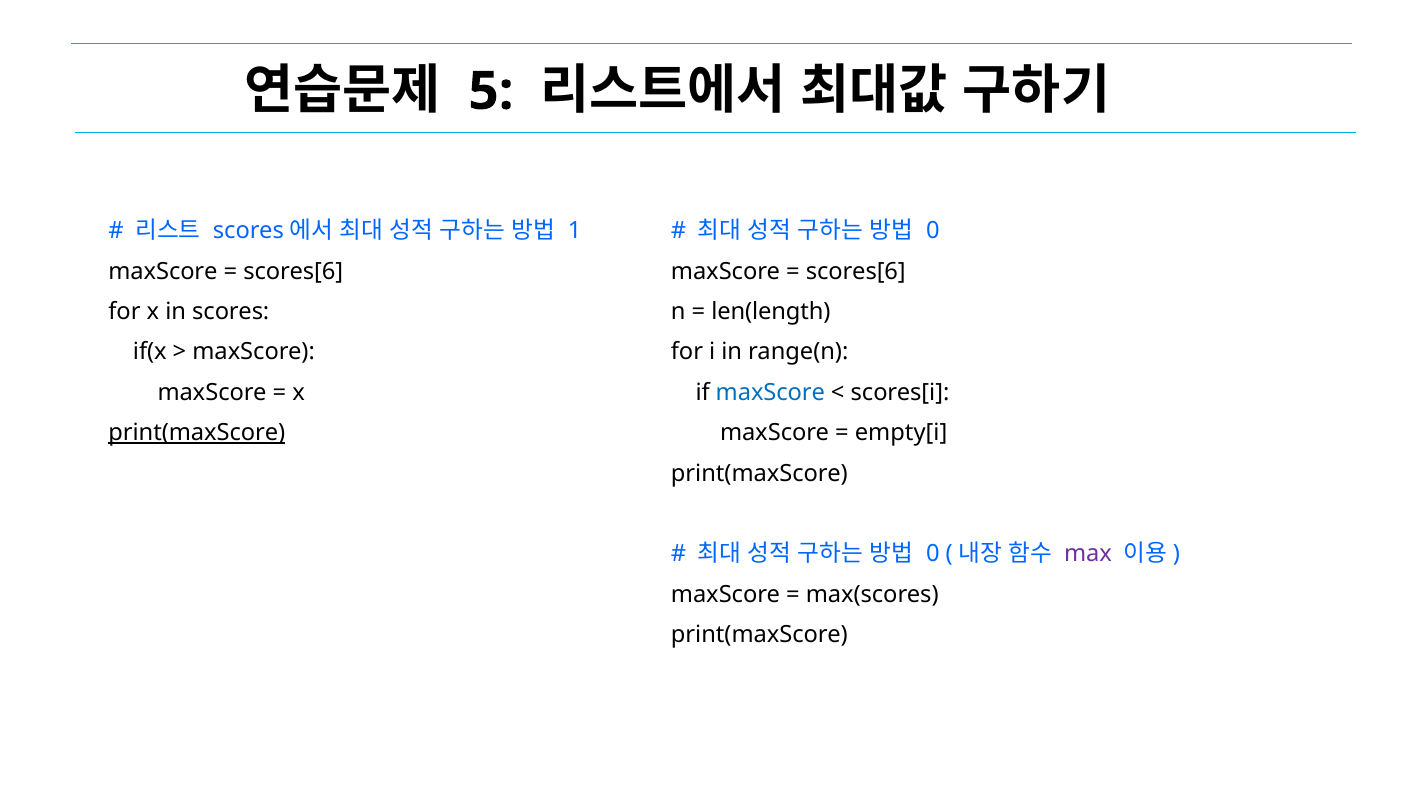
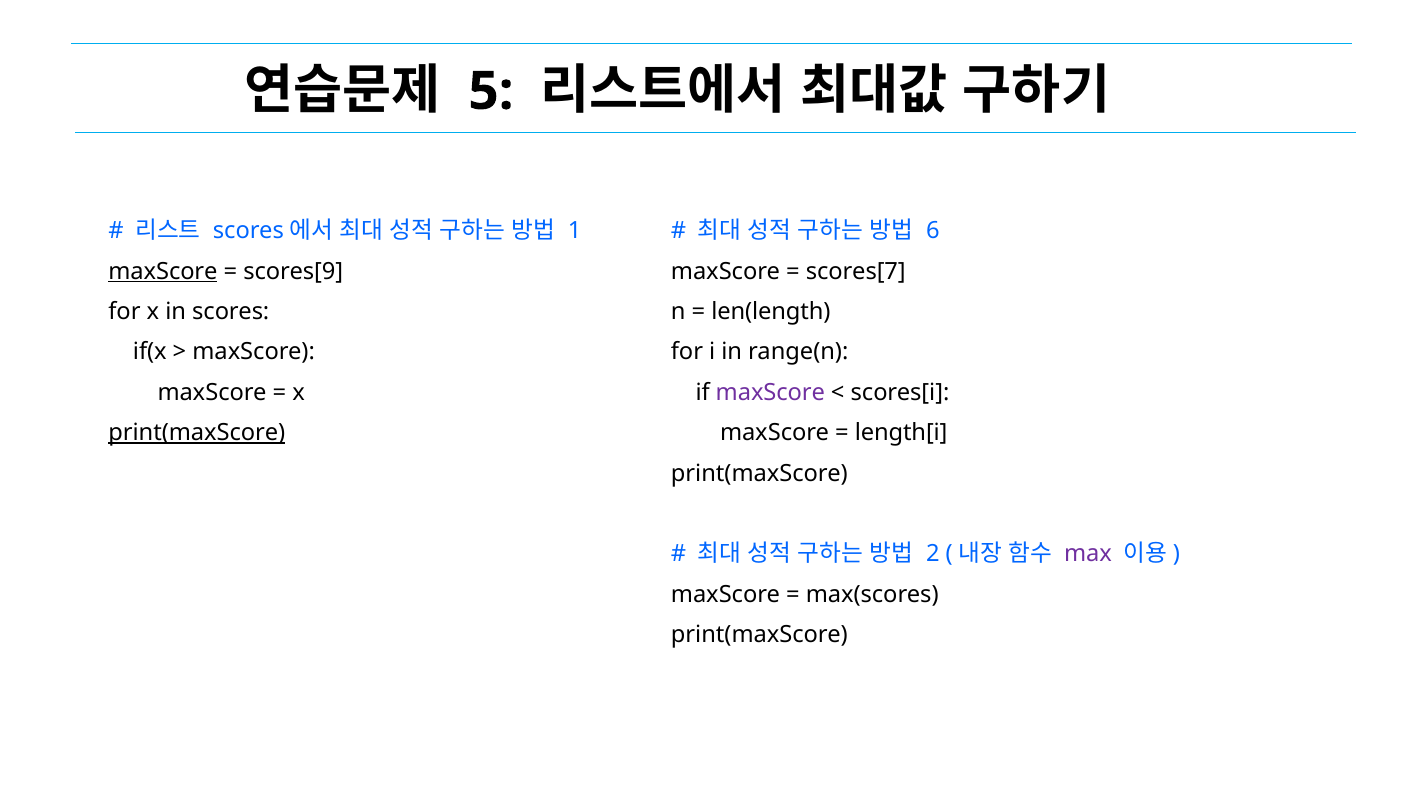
0: 0 -> 6 (933, 231)
maxScore underline: none -> present (163, 271)
scores[6: scores[6 -> scores[9 (293, 271)
scores[6: scores[6 -> scores[7 (856, 271)
maxScore colour: blue -> purple (770, 393)
empty[i: empty[i -> length[i (901, 433)
0: 0 -> 2 (933, 554)
